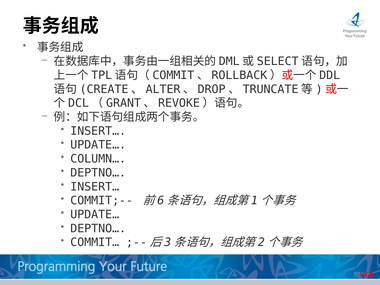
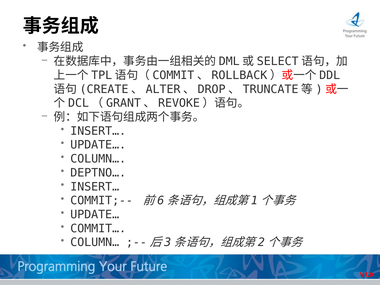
DEPTNO…: DEPTNO… -> COMMIT… (98, 228)
COMMIT…: COMMIT… -> COLUMN… (95, 242)
